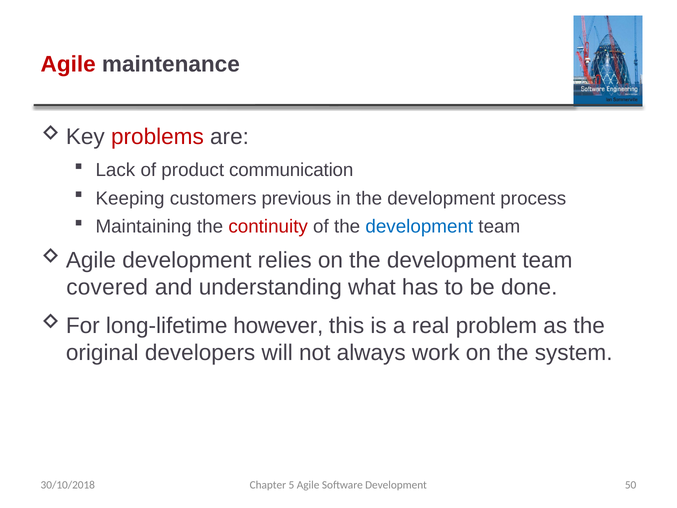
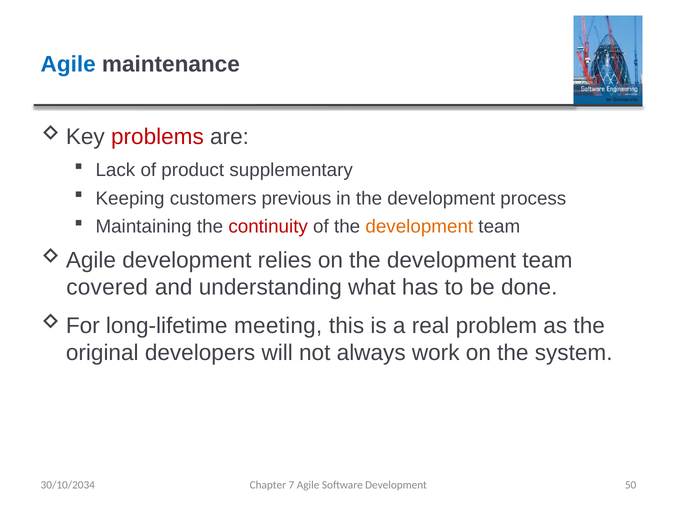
Agile colour: red -> blue (68, 64)
communication: communication -> supplementary (291, 170)
development colour: blue -> orange (419, 226)
however: however -> meeting (278, 325)
30/10/2018: 30/10/2018 -> 30/10/2034 (68, 485)
5: 5 -> 7 (291, 485)
